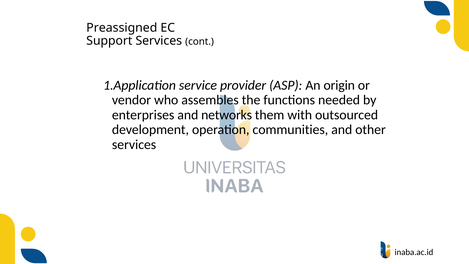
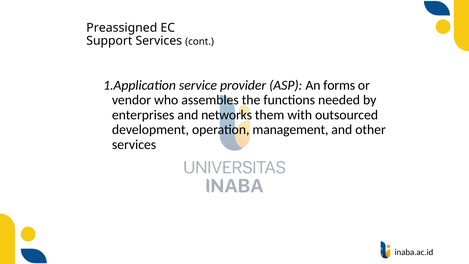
origin: origin -> forms (339, 85)
communities: communities -> management (290, 130)
